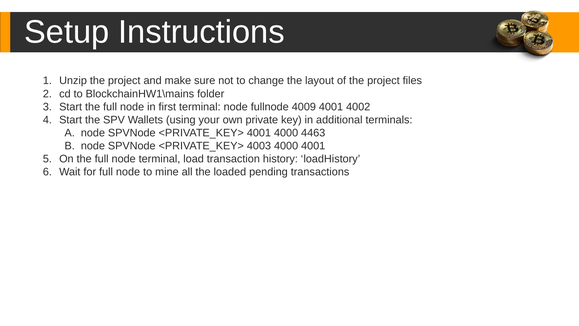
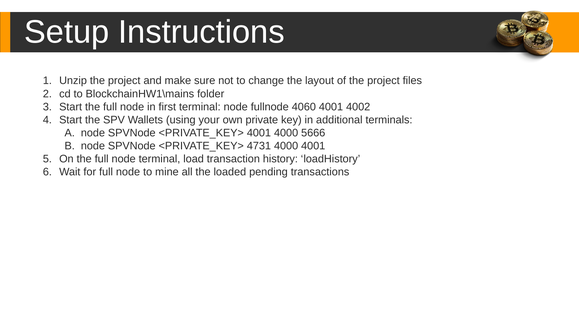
4009: 4009 -> 4060 (304, 107)
4463: 4463 -> 5666 (313, 133)
4003: 4003 -> 4731 (259, 146)
